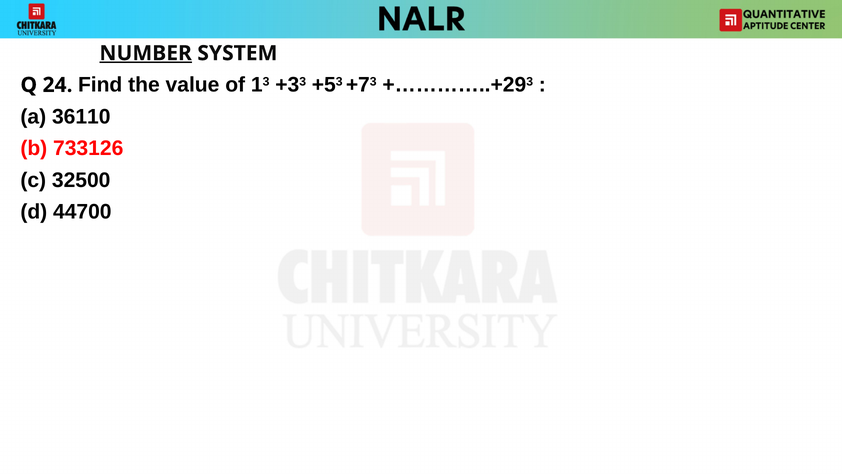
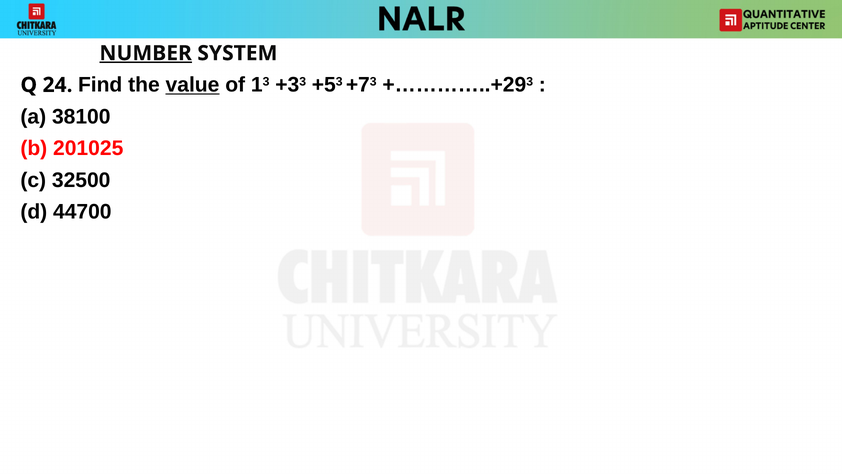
value underline: none -> present (192, 85)
36110: 36110 -> 38100 (81, 117)
733126: 733126 -> 201025 (88, 148)
